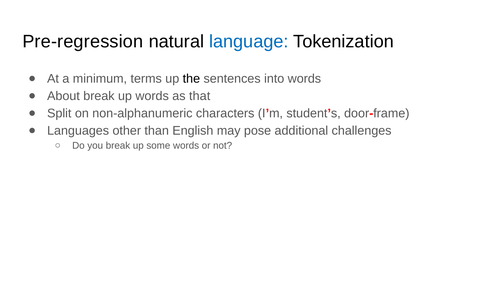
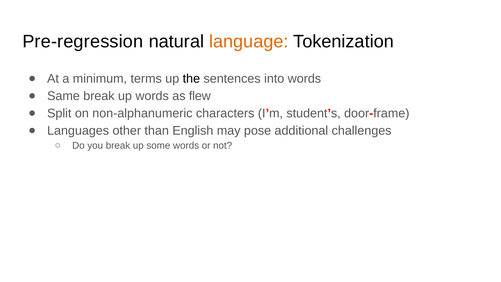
language colour: blue -> orange (249, 42)
About: About -> Same (63, 96)
that: that -> flew (200, 96)
